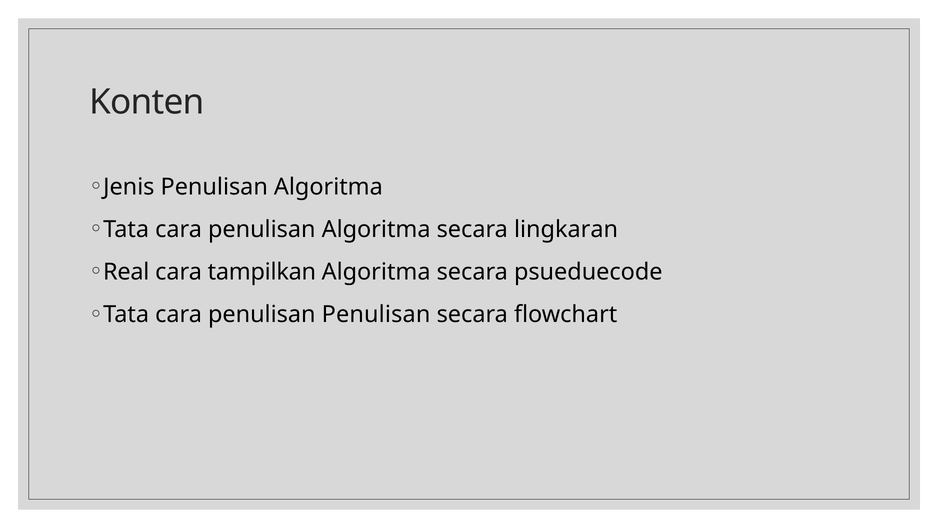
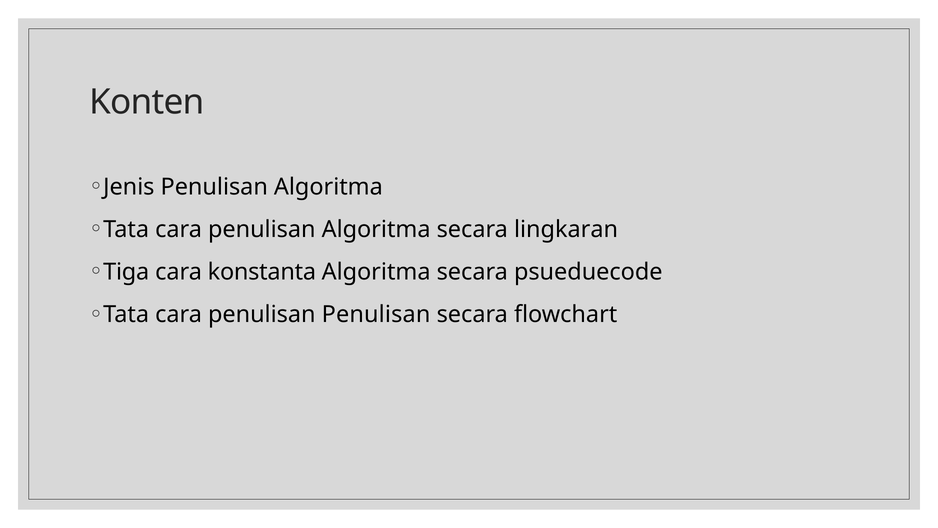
Real: Real -> Tiga (126, 272)
tampilkan: tampilkan -> konstanta (262, 272)
